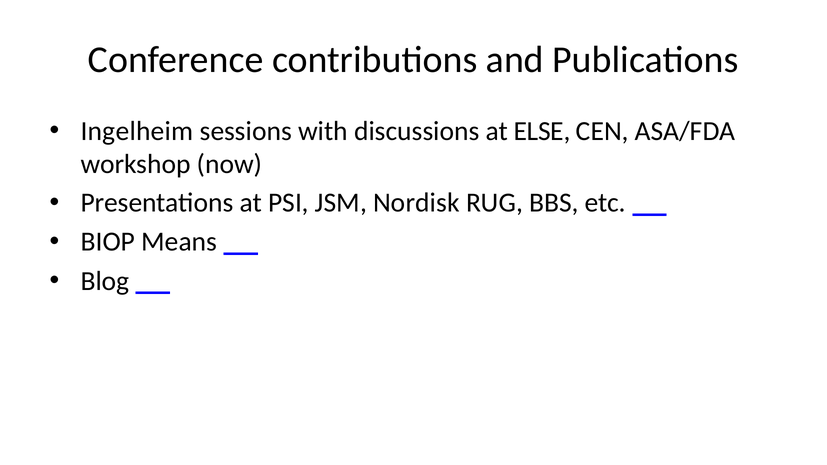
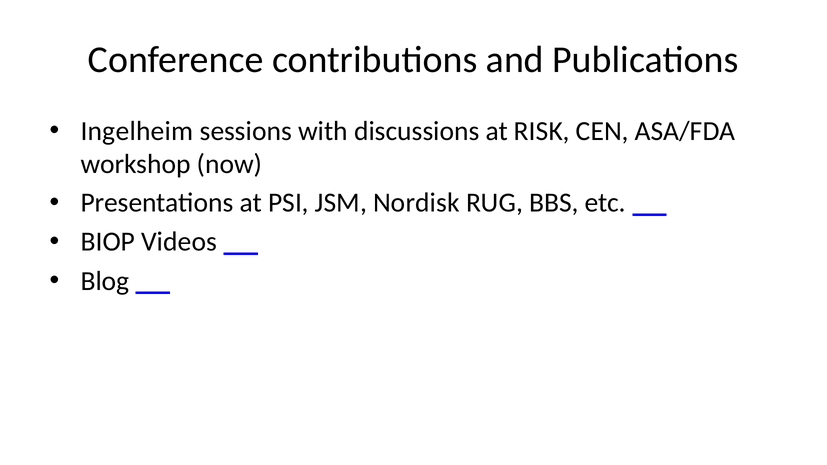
ELSE: ELSE -> RISK (542, 131)
Means: Means -> Videos (179, 242)
